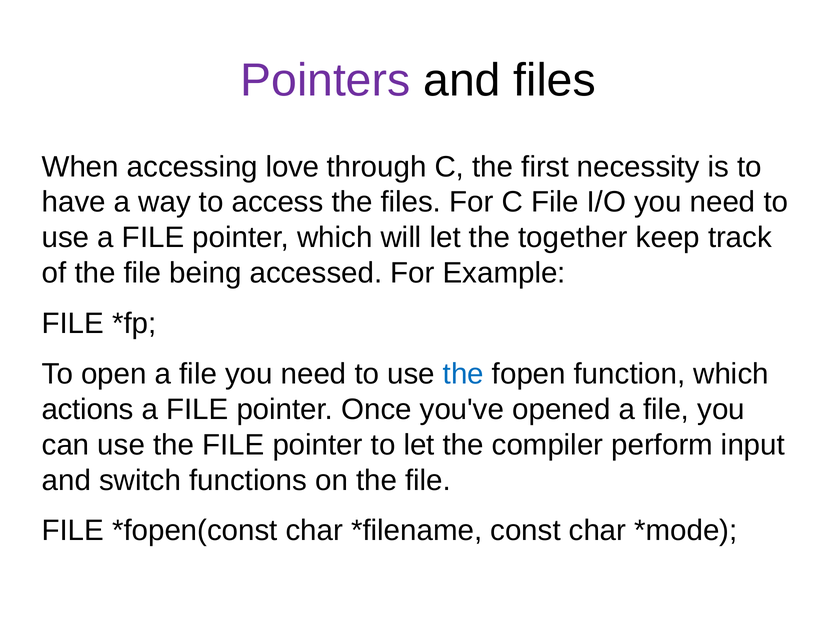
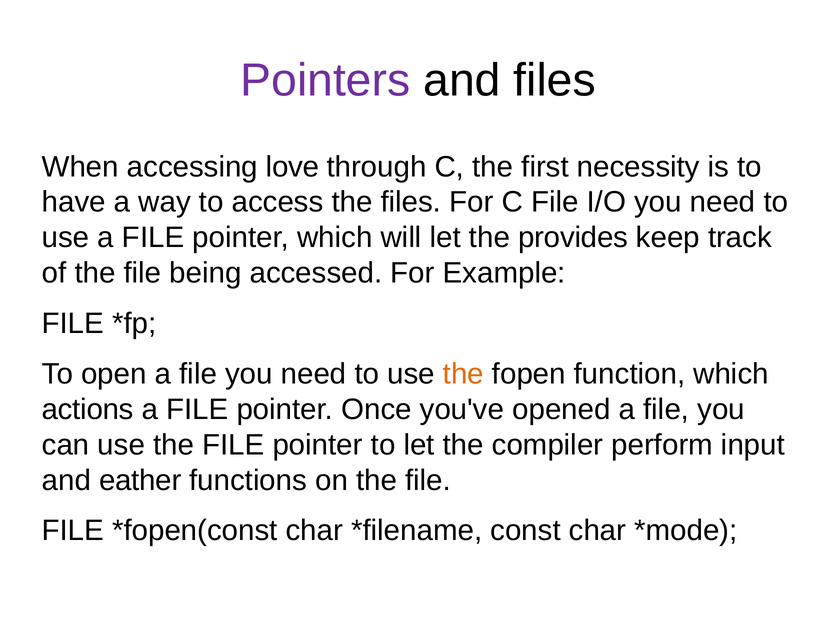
together: together -> provides (573, 238)
the colour: blue -> orange (463, 374)
switch: switch -> eather (140, 480)
